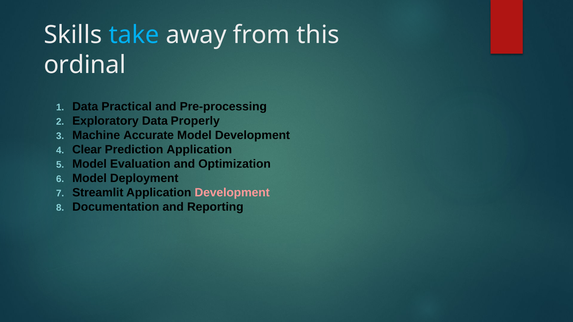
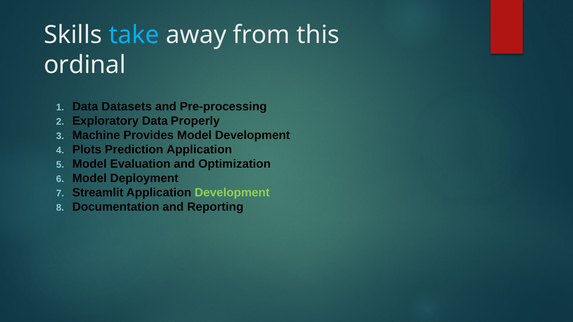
Practical: Practical -> Datasets (127, 107)
Accurate: Accurate -> Provides (149, 135)
Clear: Clear -> Plots (87, 150)
Development colour: pink -> light green (232, 193)
